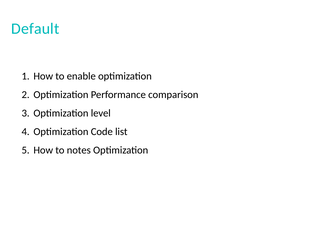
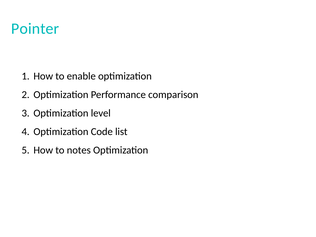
Default: Default -> Pointer (35, 29)
